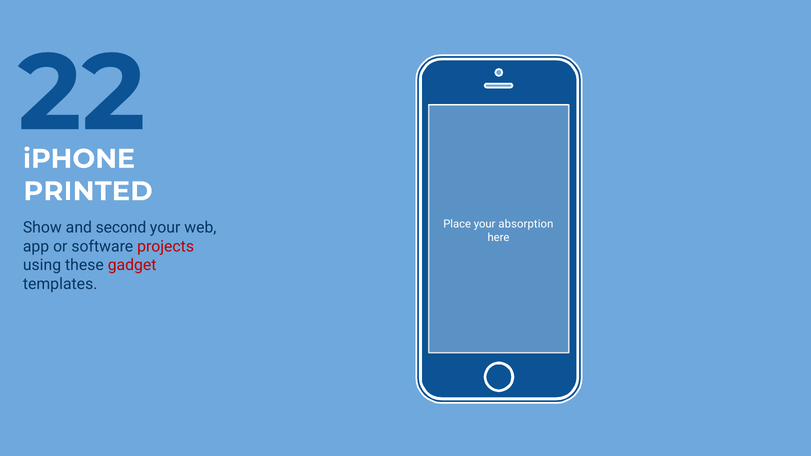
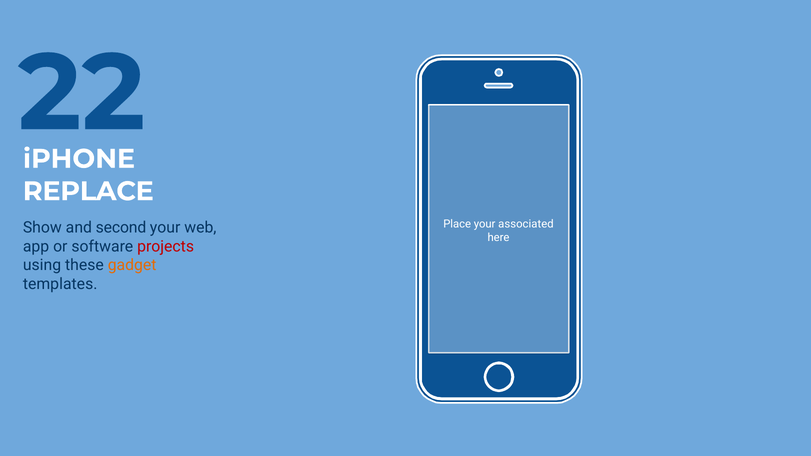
PRINTED: PRINTED -> REPLACE (88, 191)
absorption: absorption -> associated (526, 224)
gadget colour: red -> orange (132, 265)
